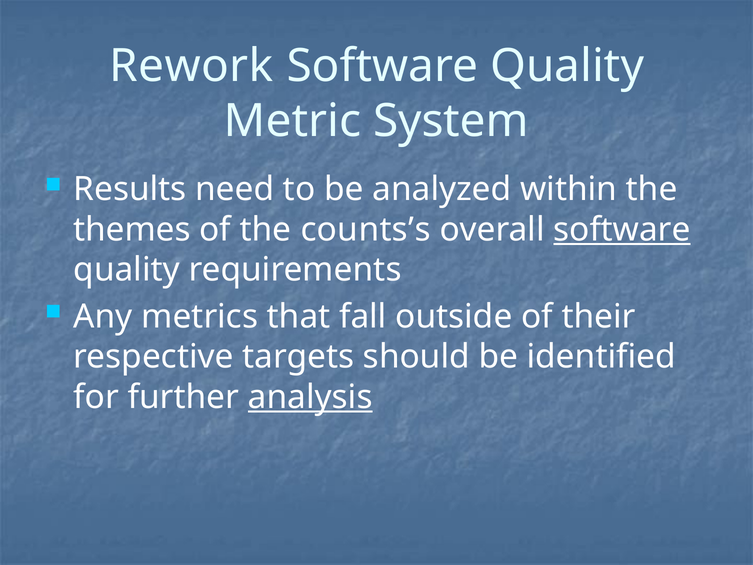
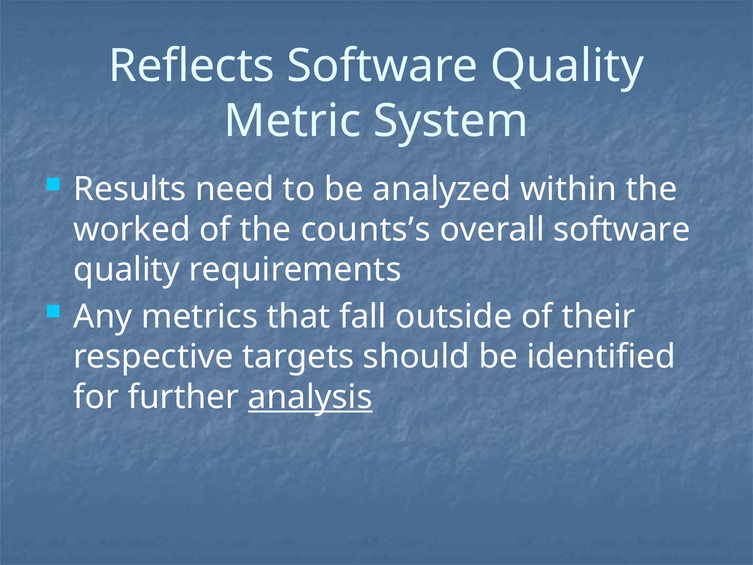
Rework: Rework -> Reflects (192, 66)
themes: themes -> worked (132, 229)
software underline: present -> none (622, 229)
